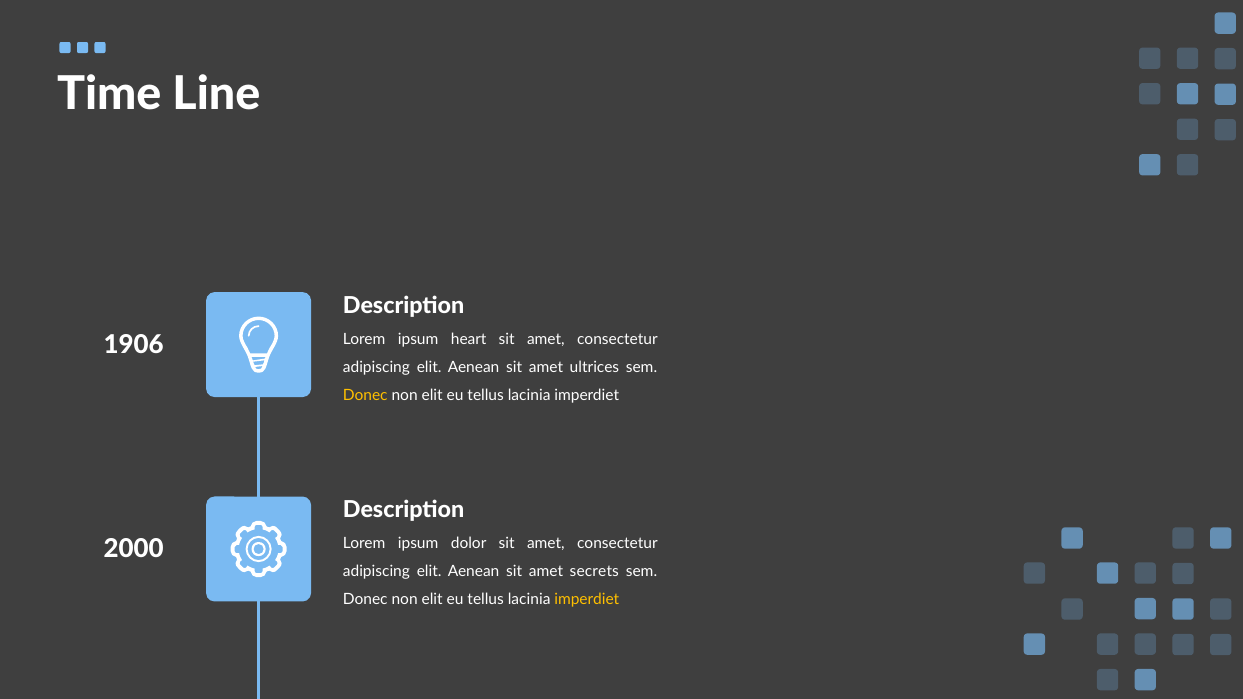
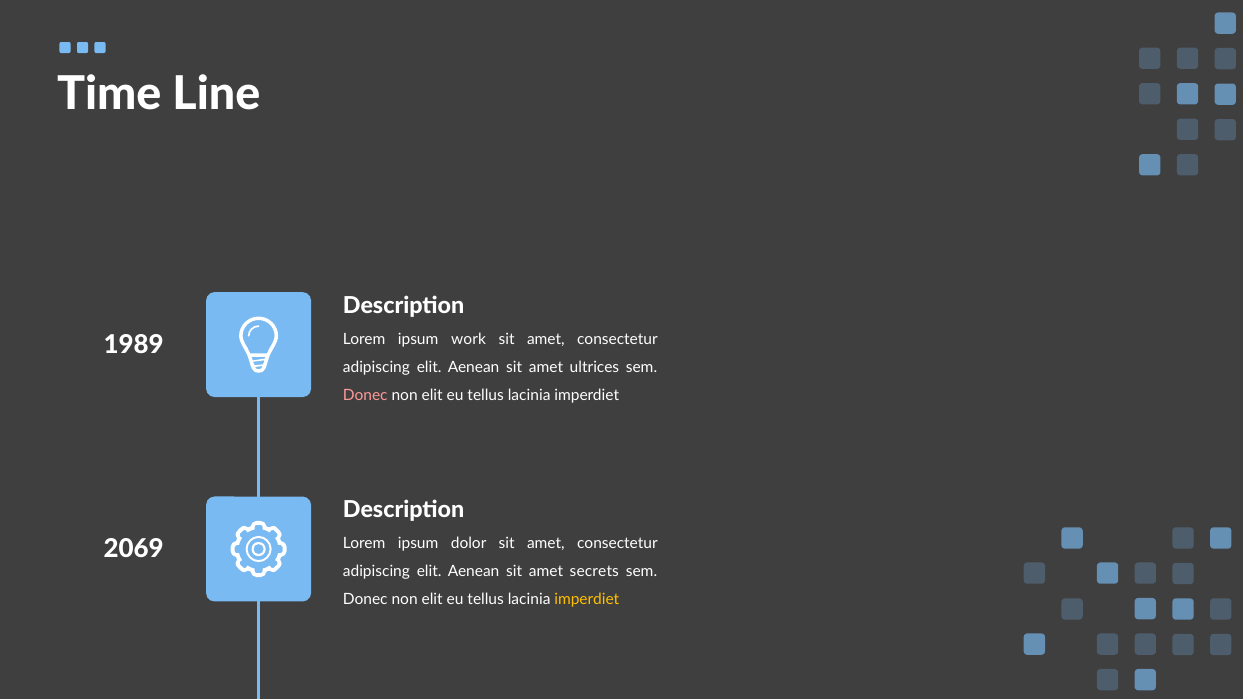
1906: 1906 -> 1989 (134, 345)
heart: heart -> work (469, 339)
Donec colour: yellow -> pink (365, 395)
2000: 2000 -> 2069 (134, 549)
